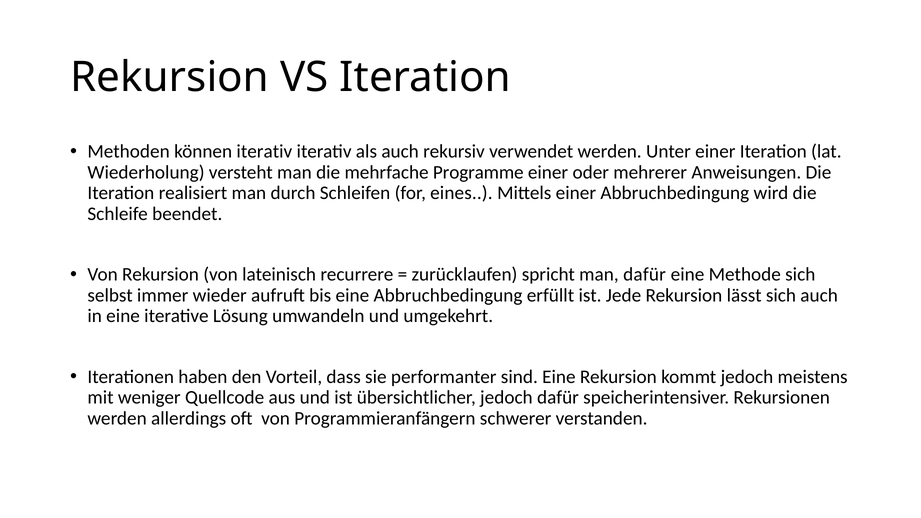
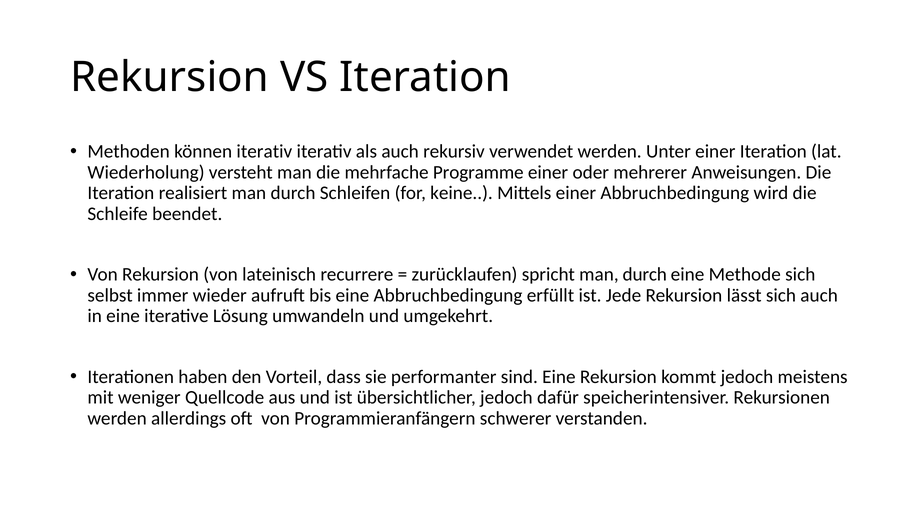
eines: eines -> keine (461, 193)
spricht man dafür: dafür -> durch (645, 275)
